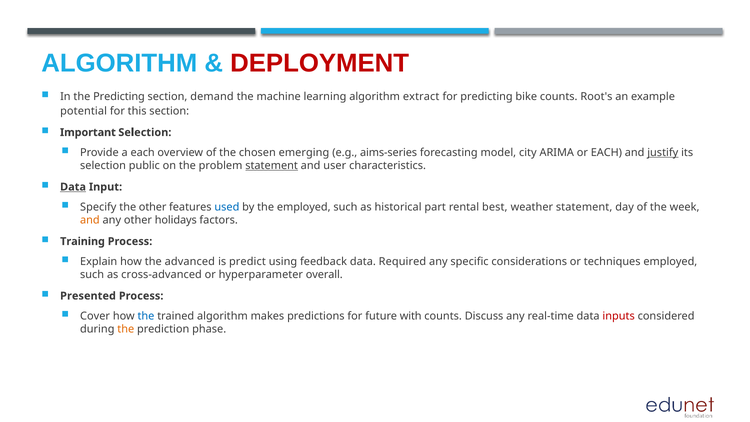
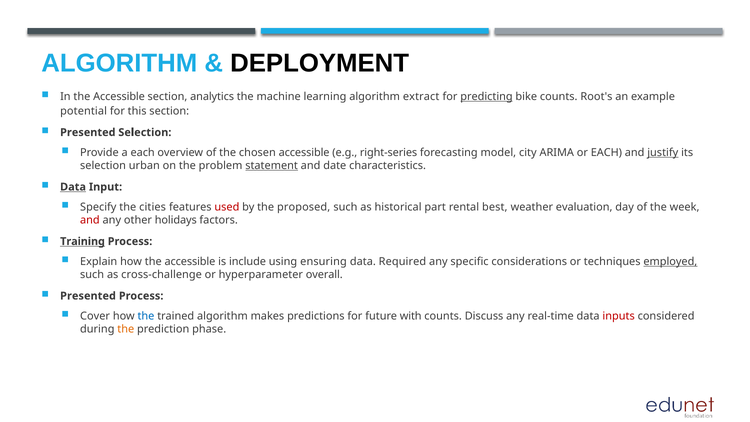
DEPLOYMENT colour: red -> black (320, 63)
In the Predicting: Predicting -> Accessible (119, 97)
demand: demand -> analytics (212, 97)
predicting underline: none -> present (486, 97)
Important: Important -> Presented (88, 132)
chosen emerging: emerging -> accessible (304, 152)
aims-series: aims-series -> right-series (389, 152)
public: public -> urban (144, 166)
user: user -> date (335, 166)
the other: other -> cities (153, 207)
used colour: blue -> red (227, 207)
the employed: employed -> proposed (304, 207)
weather statement: statement -> evaluation (584, 207)
and colour: orange -> red (90, 220)
Training underline: none -> present (83, 241)
how the advanced: advanced -> accessible (190, 261)
predict: predict -> include (248, 261)
feedback: feedback -> ensuring (323, 261)
employed underline: none -> present (670, 261)
cross-advanced: cross-advanced -> cross-challenge (162, 274)
